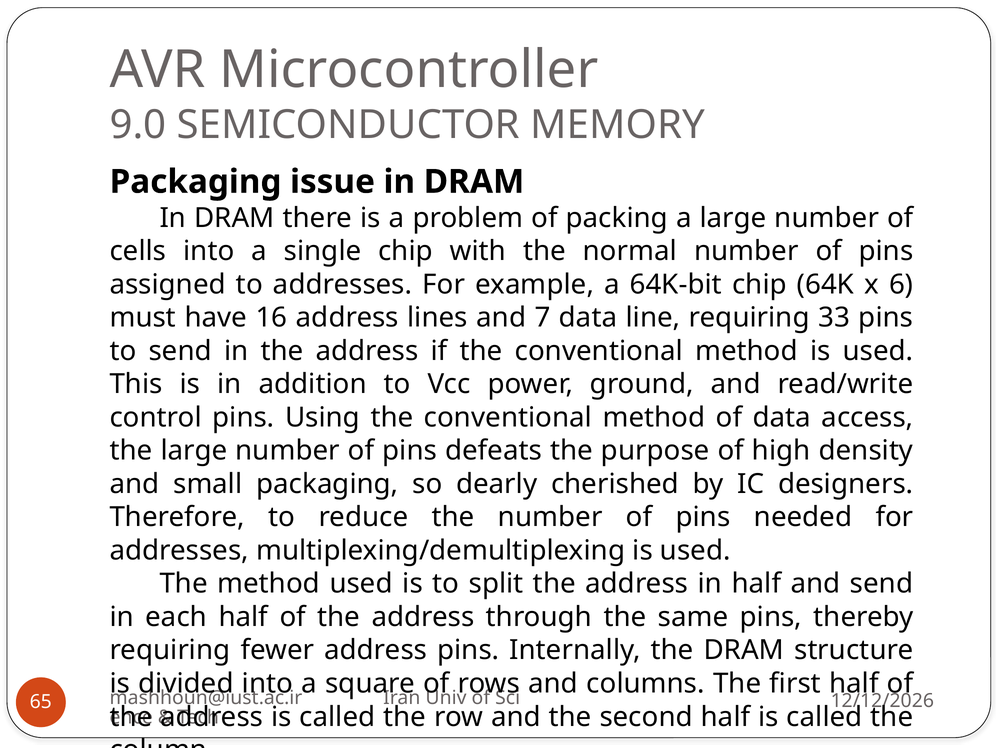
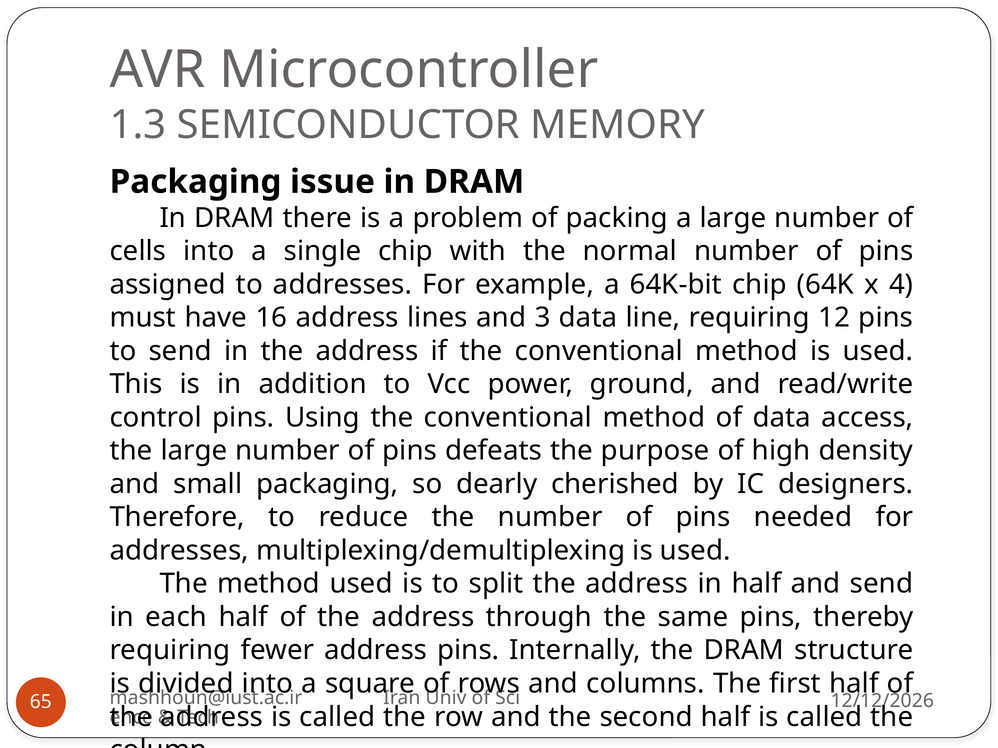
9.0: 9.0 -> 1.3 (138, 125)
6: 6 -> 4 (901, 285)
7: 7 -> 3 (543, 318)
33: 33 -> 12 (834, 318)
